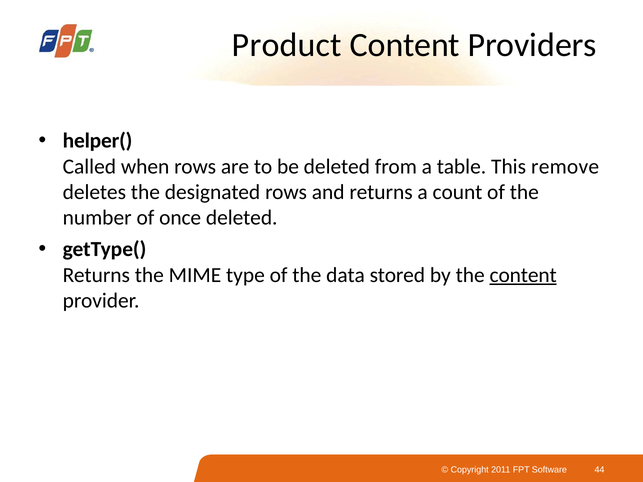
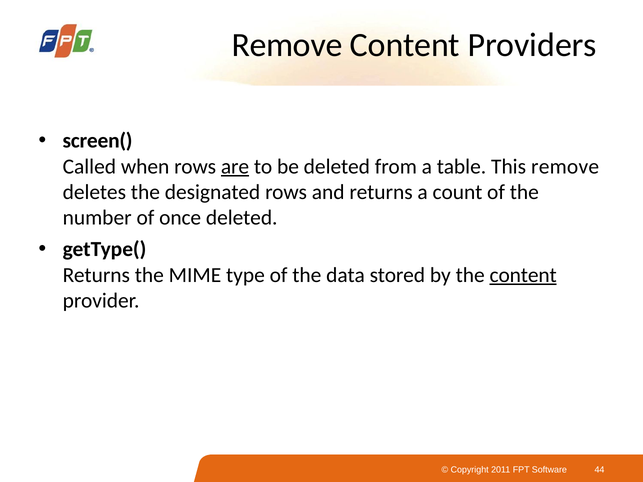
Product: Product -> Remove (287, 45)
helper(: helper( -> screen( (98, 141)
are underline: none -> present (235, 167)
